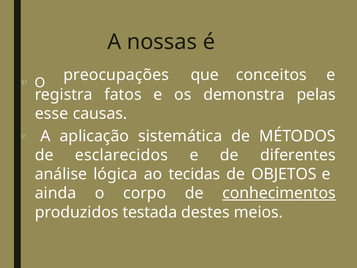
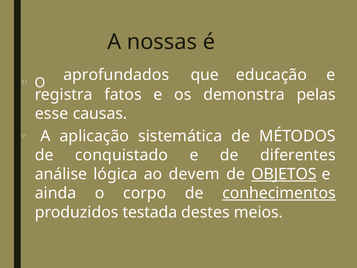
preocupações: preocupações -> aprofundados (116, 75)
conceitos: conceitos -> educação (271, 75)
esclarecidos: esclarecidos -> conquistado (121, 155)
tecidas: tecidas -> devem (194, 174)
OBJETOS underline: none -> present (284, 174)
